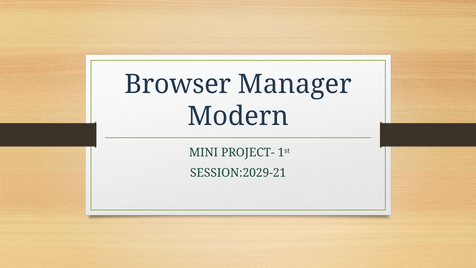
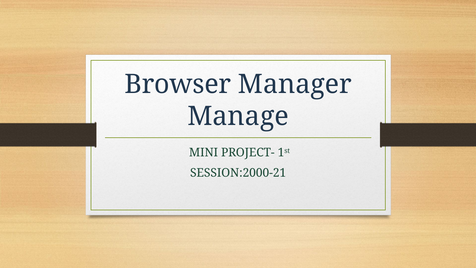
Modern: Modern -> Manage (238, 116)
SESSION:2029-21: SESSION:2029-21 -> SESSION:2000-21 (238, 173)
